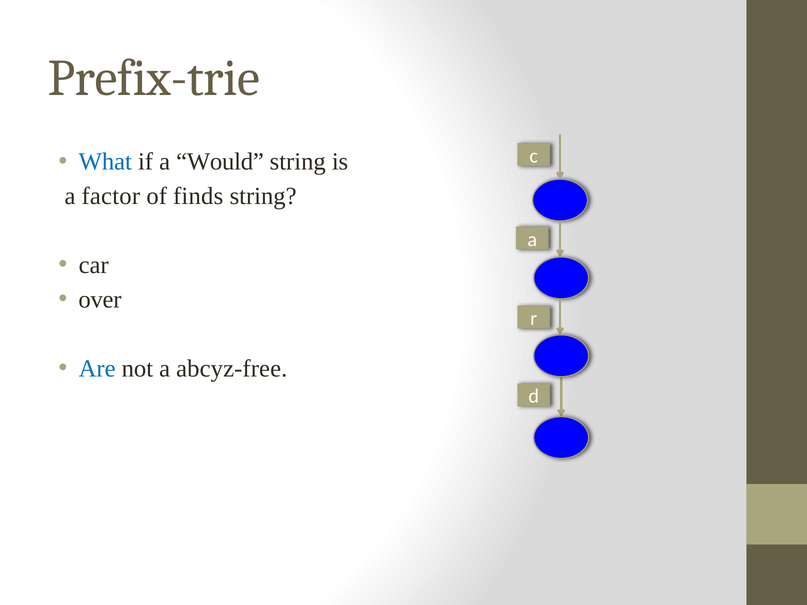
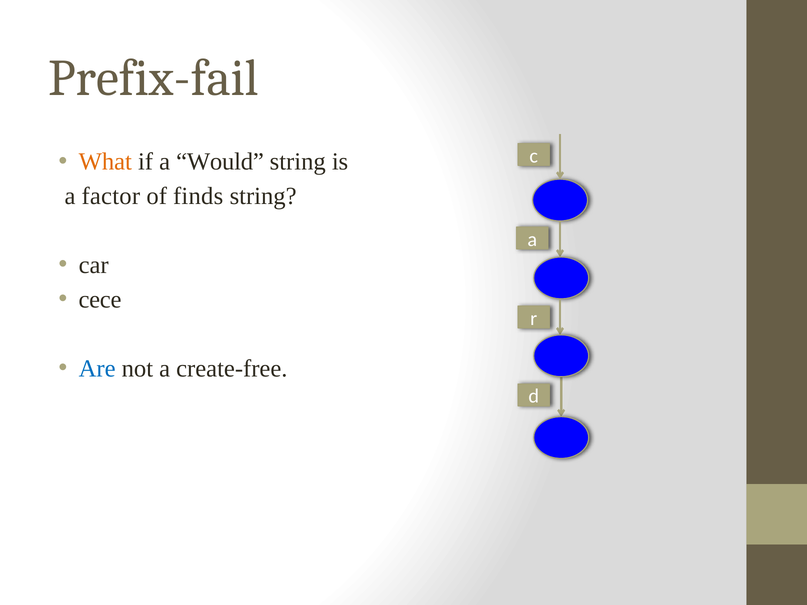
Prefix-trie: Prefix-trie -> Prefix-fail (154, 78)
What colour: blue -> orange (105, 162)
over: over -> cece (100, 300)
abcyz-free: abcyz-free -> create-free (232, 369)
